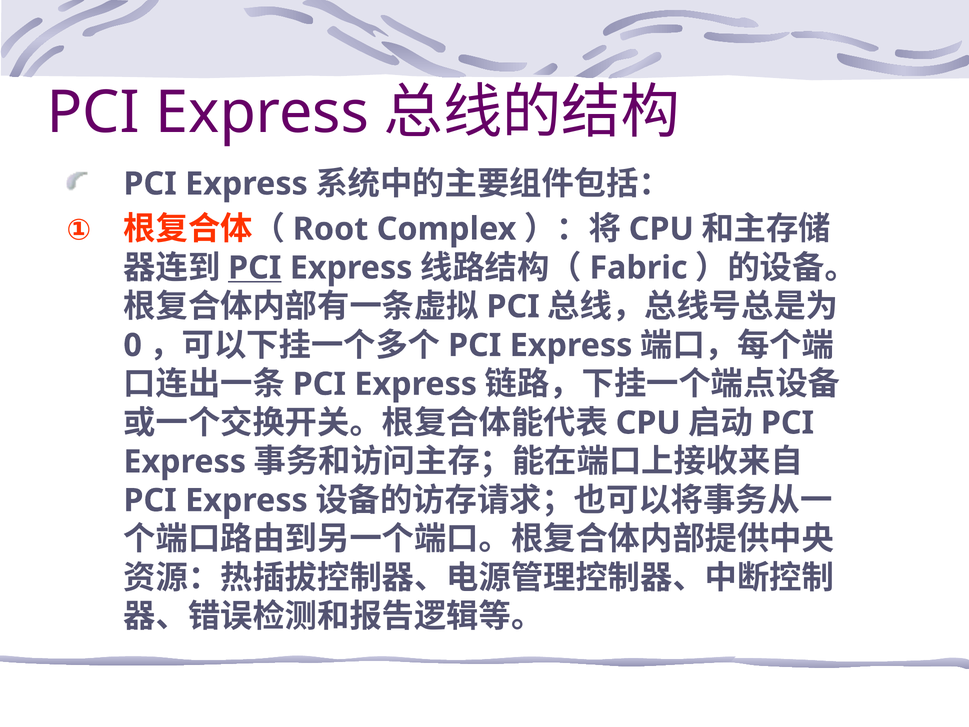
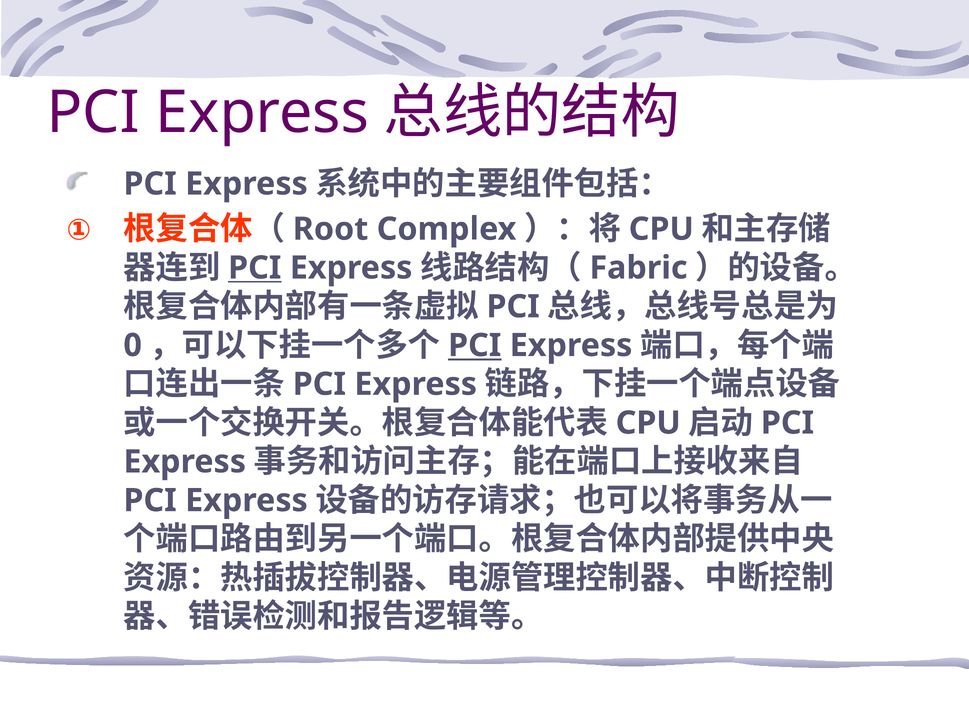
PCI underline: none -> present (475, 345)
